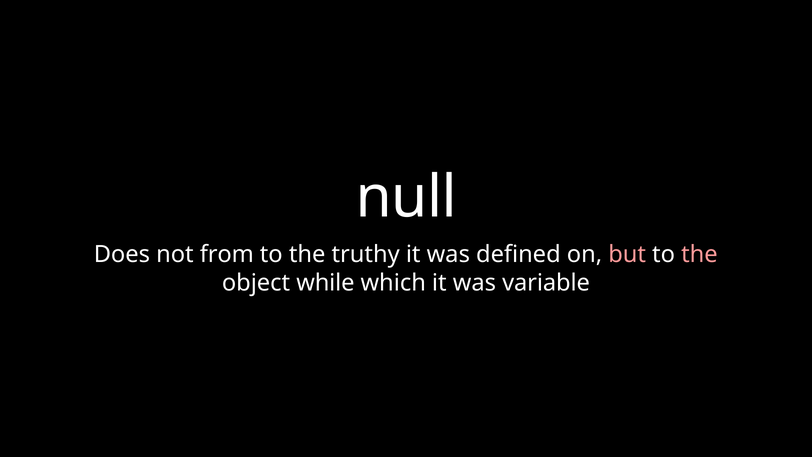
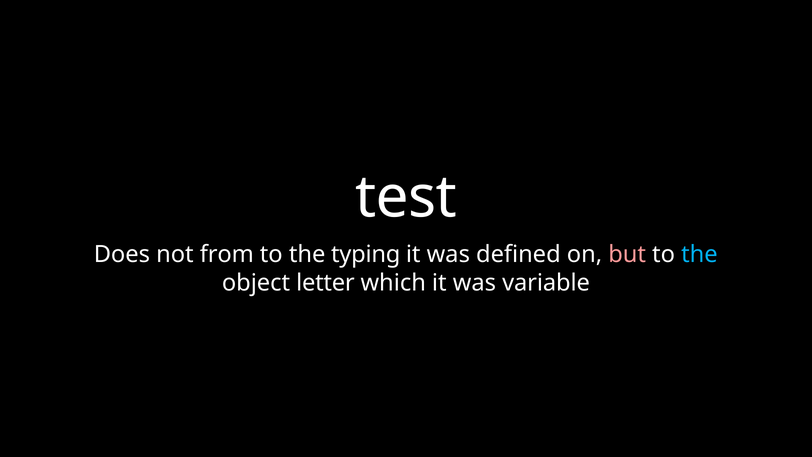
null: null -> test (406, 197)
truthy: truthy -> typing (366, 254)
the colour: pink -> light blue (699, 254)
while: while -> letter (325, 283)
